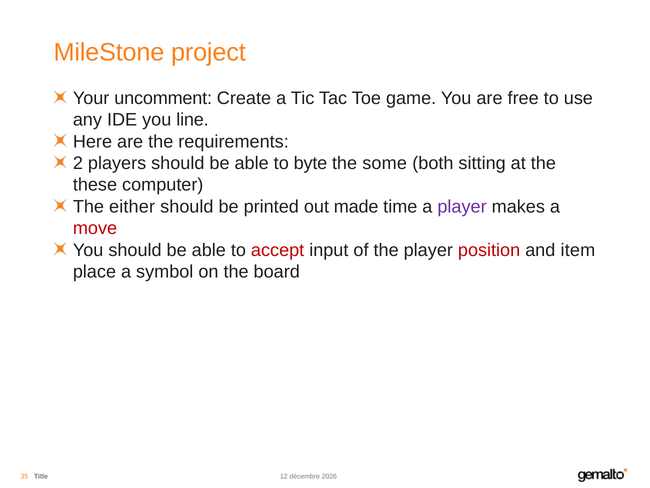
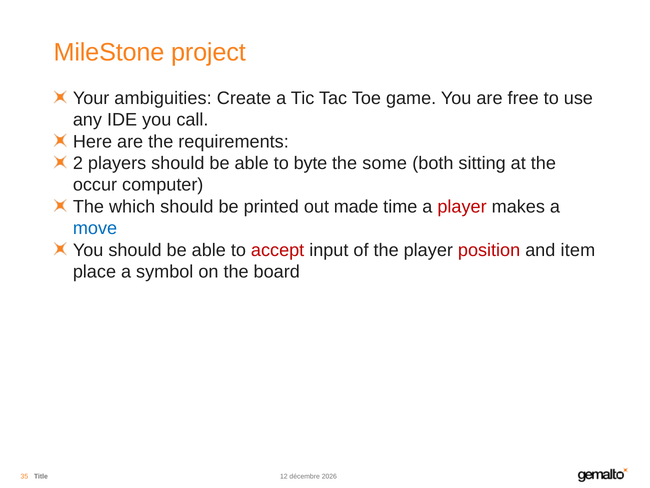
uncomment: uncomment -> ambiguities (163, 98)
line: line -> call (192, 120)
these: these -> occur (95, 185)
either: either -> which (132, 206)
player colour: purple -> red (462, 206)
move colour: red -> blue (95, 228)
